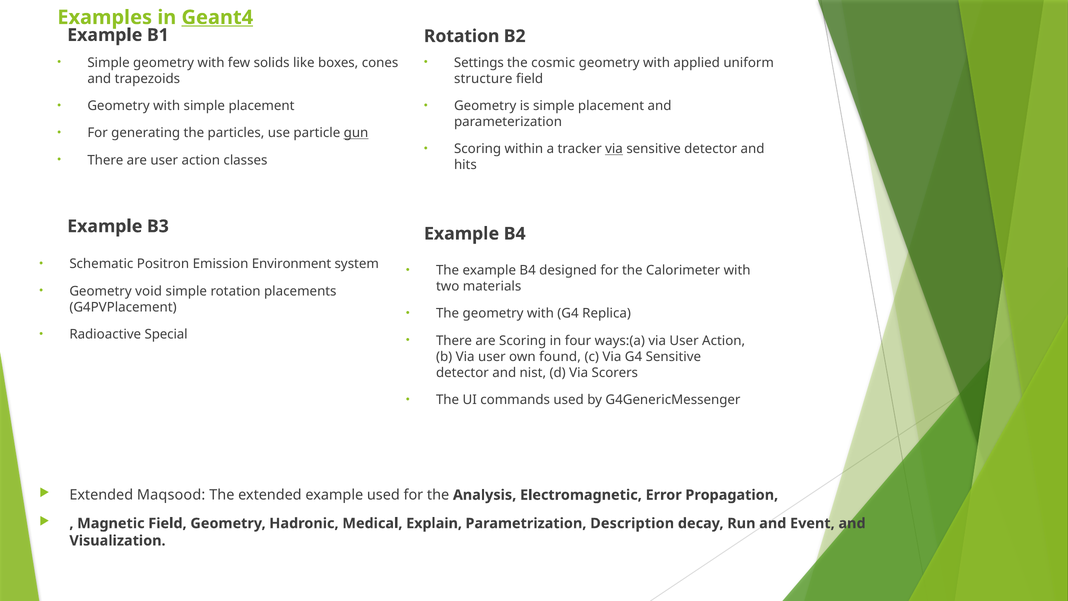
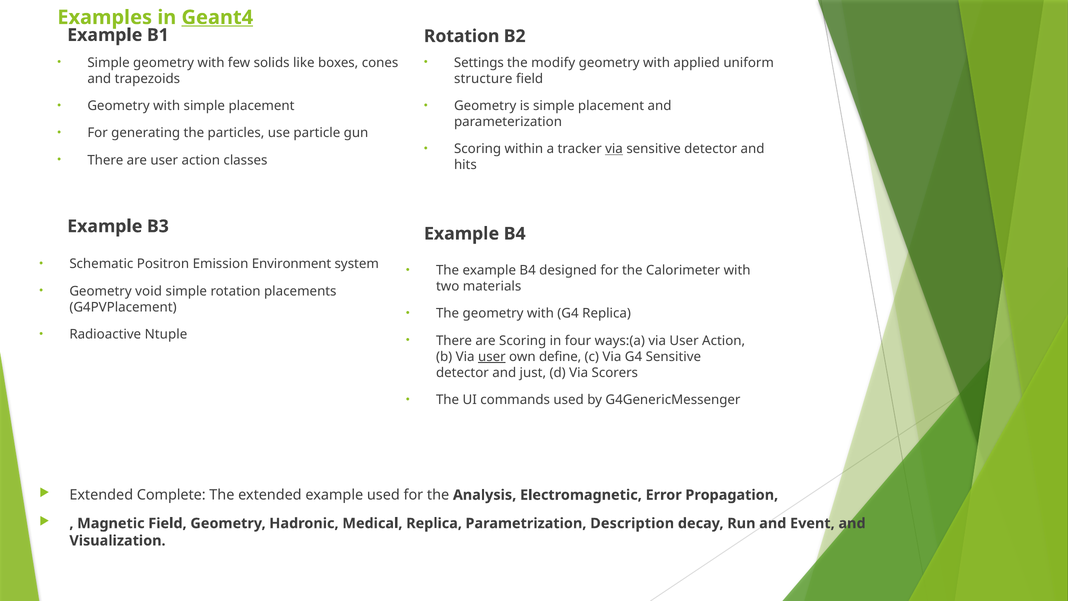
cosmic: cosmic -> modify (553, 63)
gun underline: present -> none (356, 133)
Special: Special -> Ntuple (166, 334)
user underline: none -> present (492, 357)
found: found -> define (560, 357)
nist: nist -> just (533, 373)
Maqsood: Maqsood -> Complete (171, 495)
Medical Explain: Explain -> Replica (434, 523)
